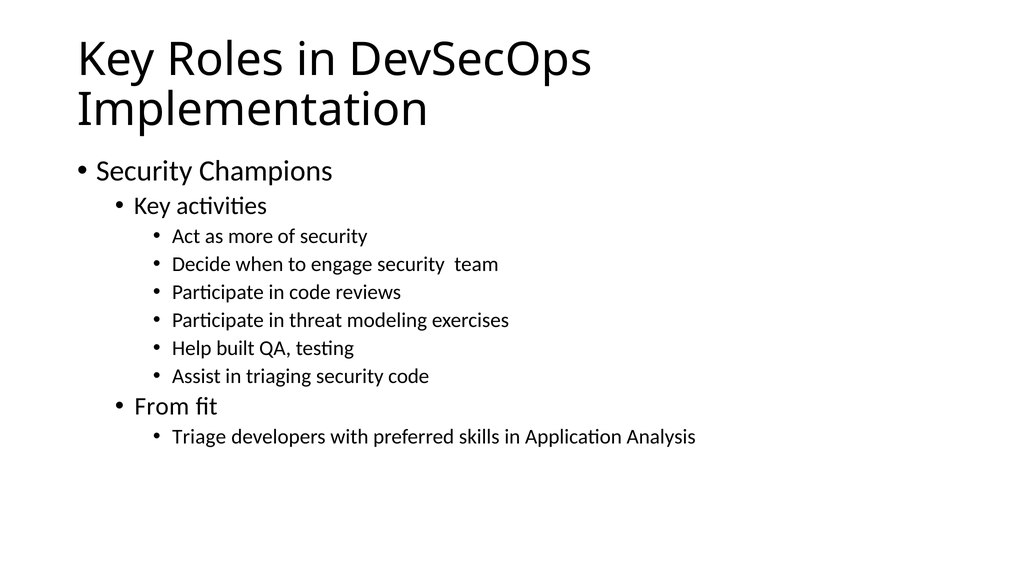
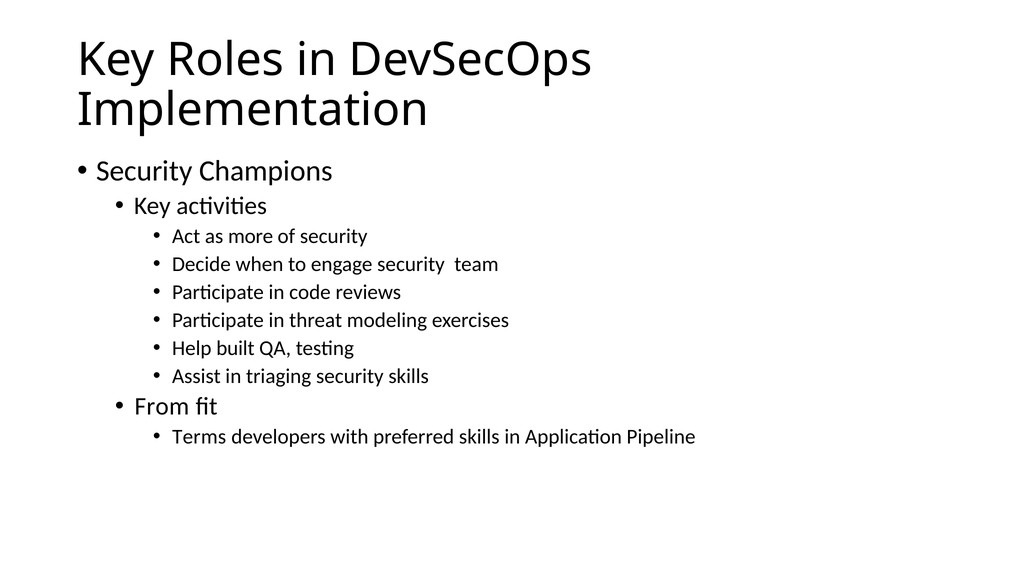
security code: code -> skills (409, 376)
Triage: Triage -> Terms (199, 437)
Analysis: Analysis -> Pipeline (661, 437)
